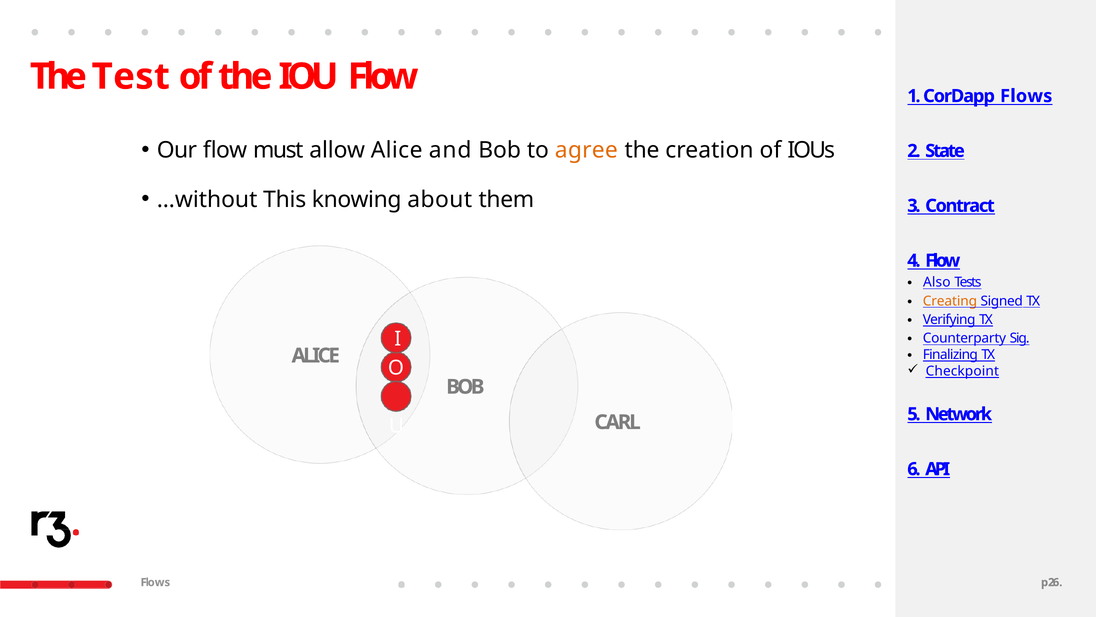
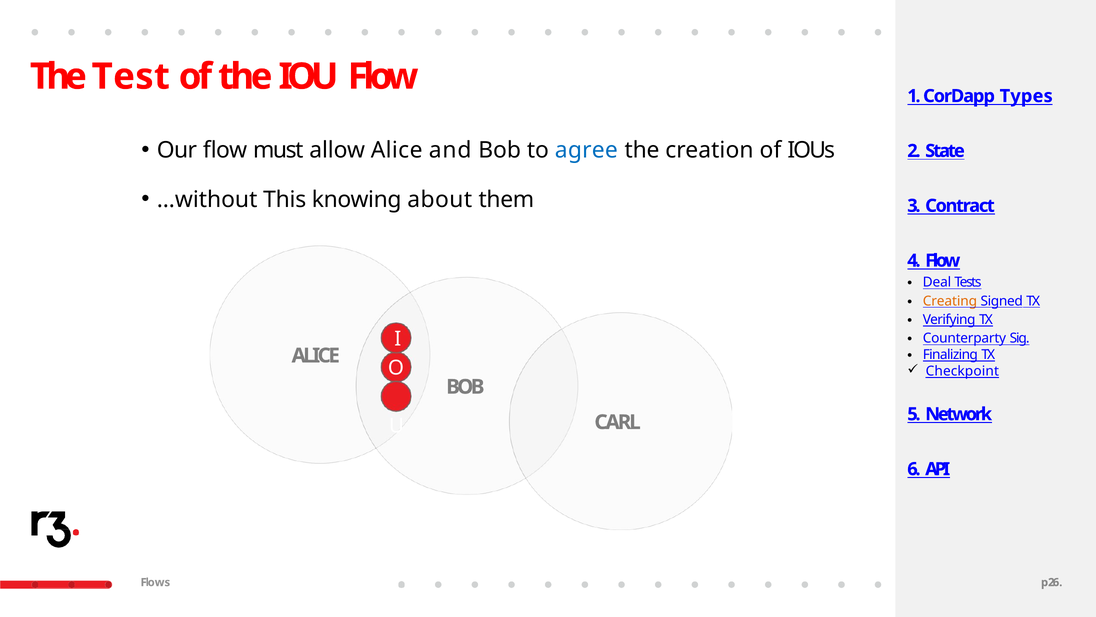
CorDapp Flows: Flows -> Types (1026, 96)
agree colour: orange -> blue (586, 150)
Also: Also -> Deal (937, 282)
